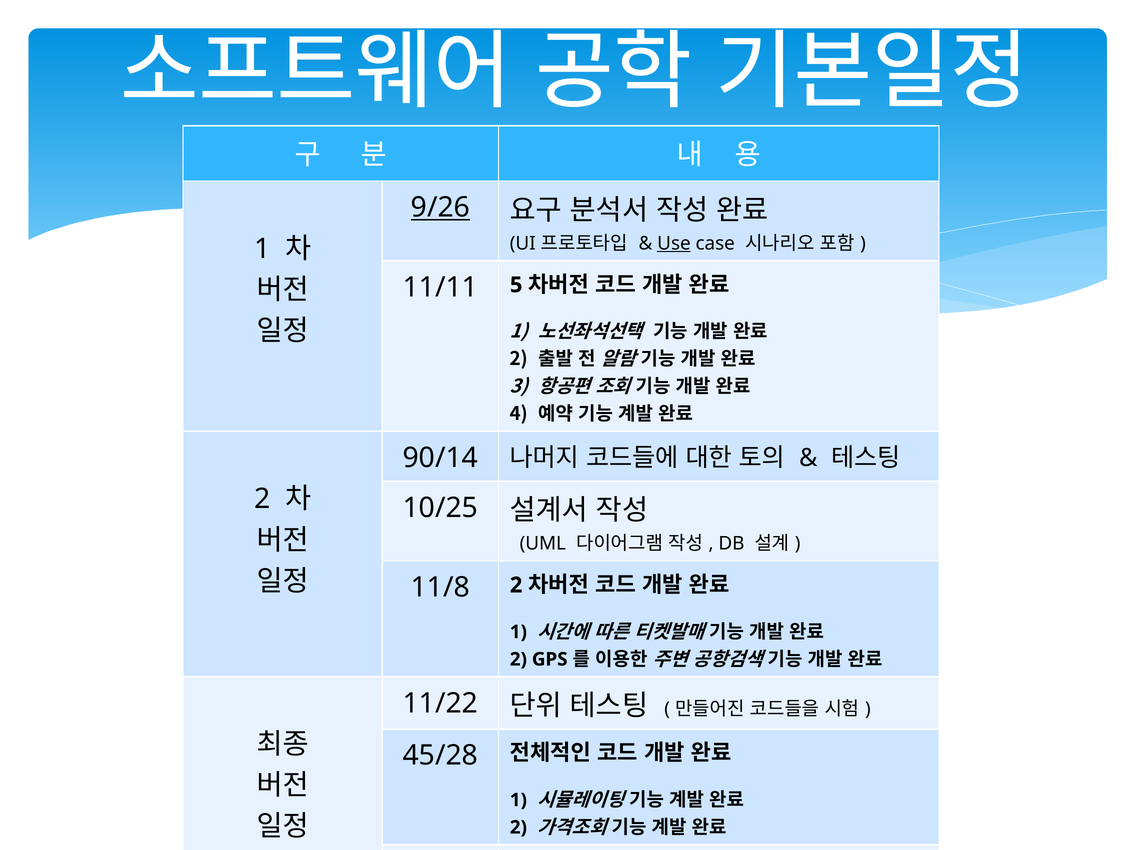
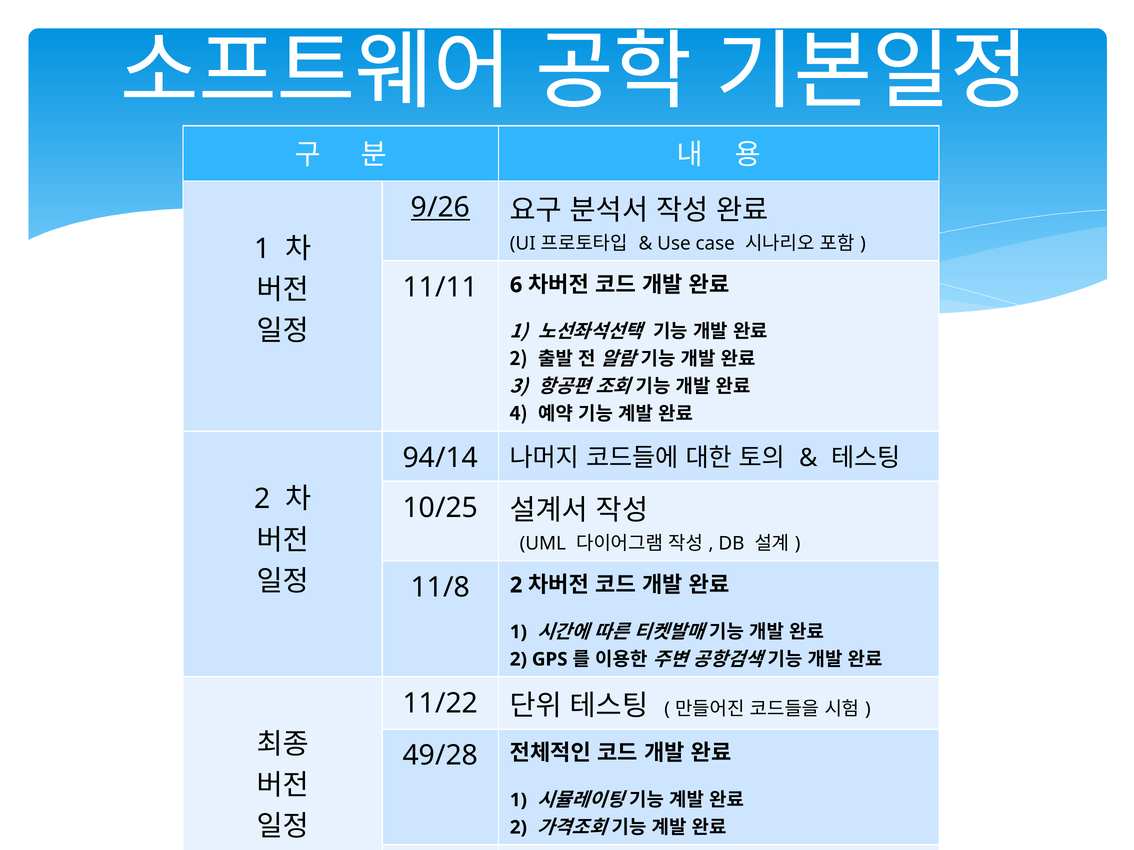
Use underline: present -> none (674, 244)
5: 5 -> 6 (516, 285)
90/14: 90/14 -> 94/14 (440, 458)
45/28: 45/28 -> 49/28 (440, 756)
